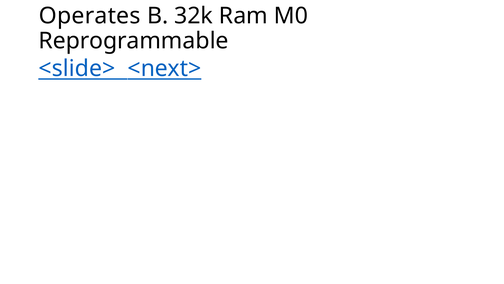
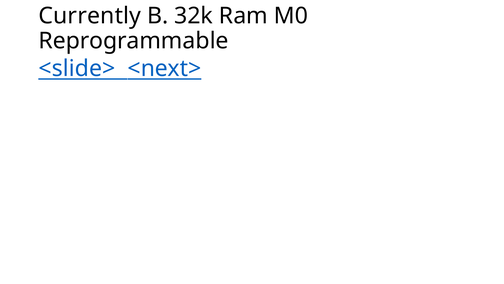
Operates: Operates -> Currently (90, 16)
